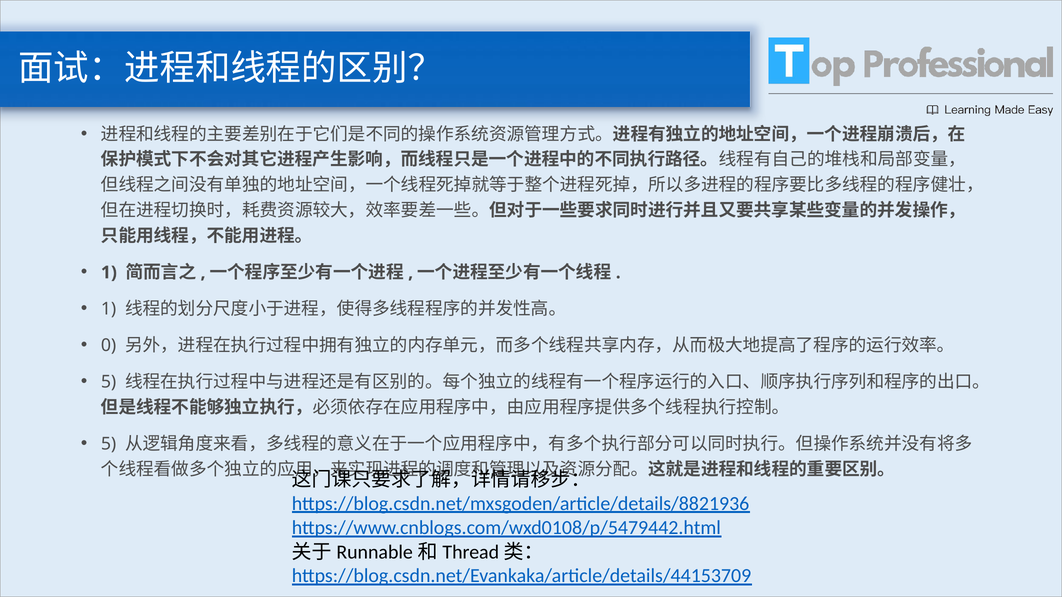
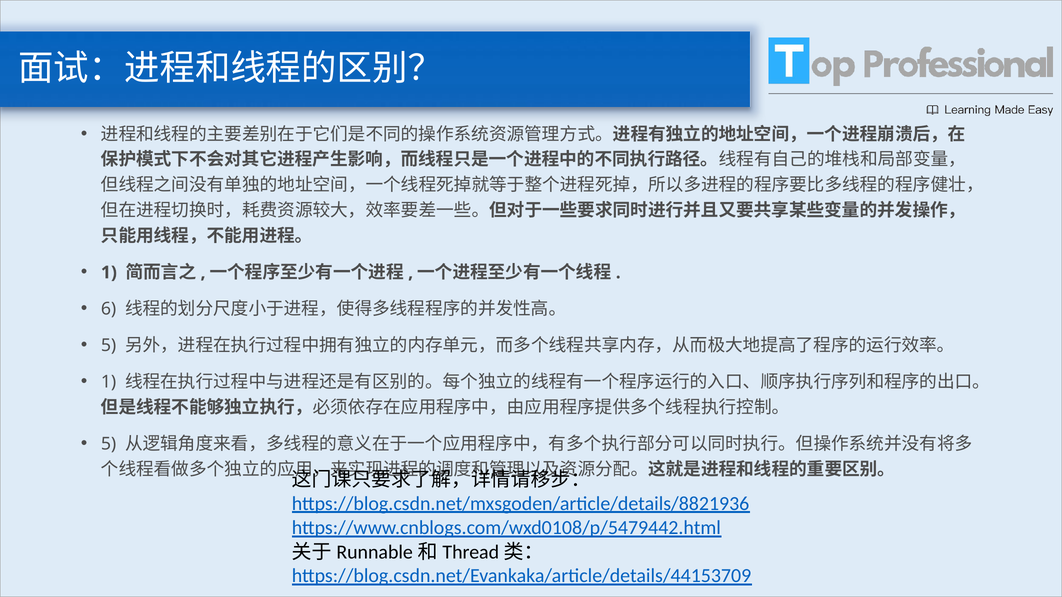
1: 1 -> 6 (109, 309)
0: 0 -> 5 (109, 346)
5: 5 -> 1 (109, 382)
